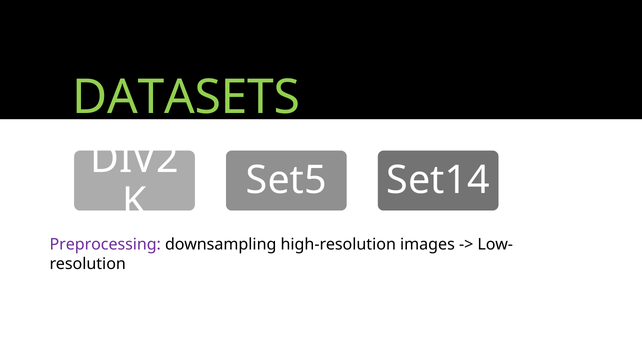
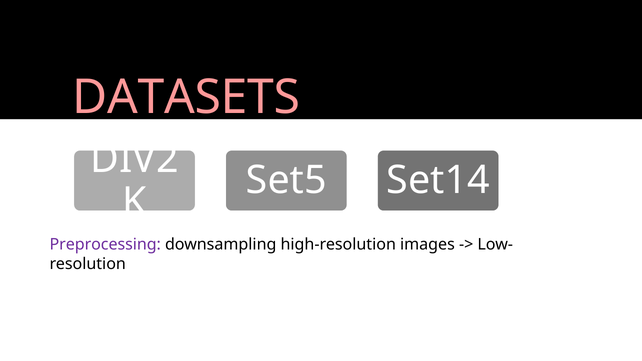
DATASETS colour: light green -> pink (186, 98)
